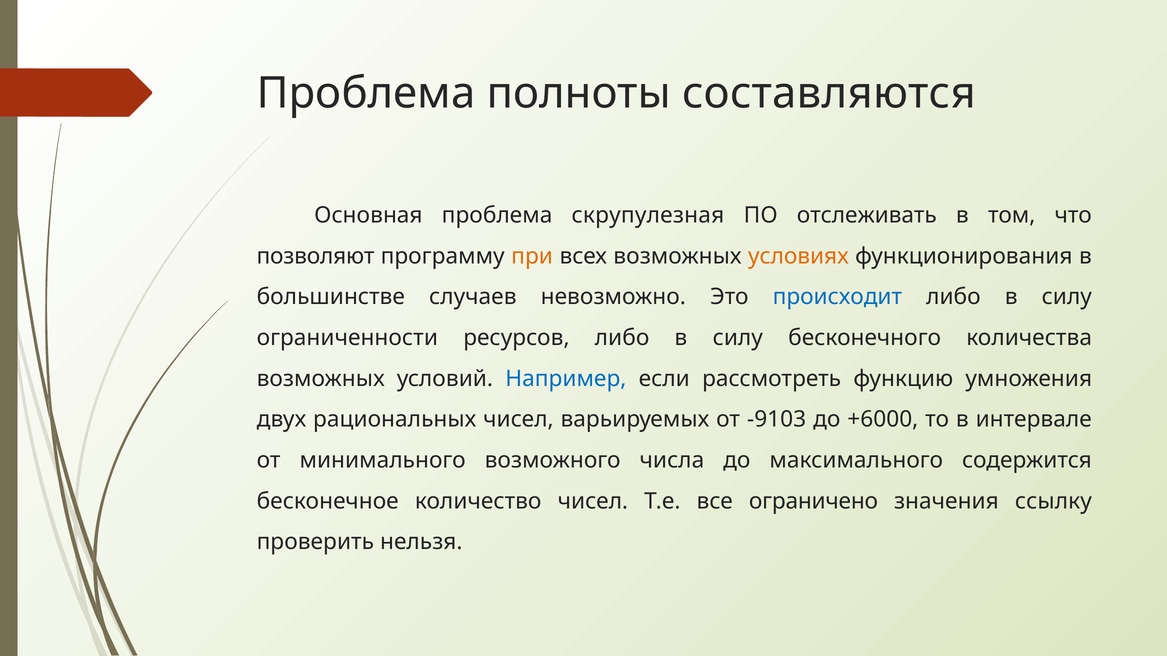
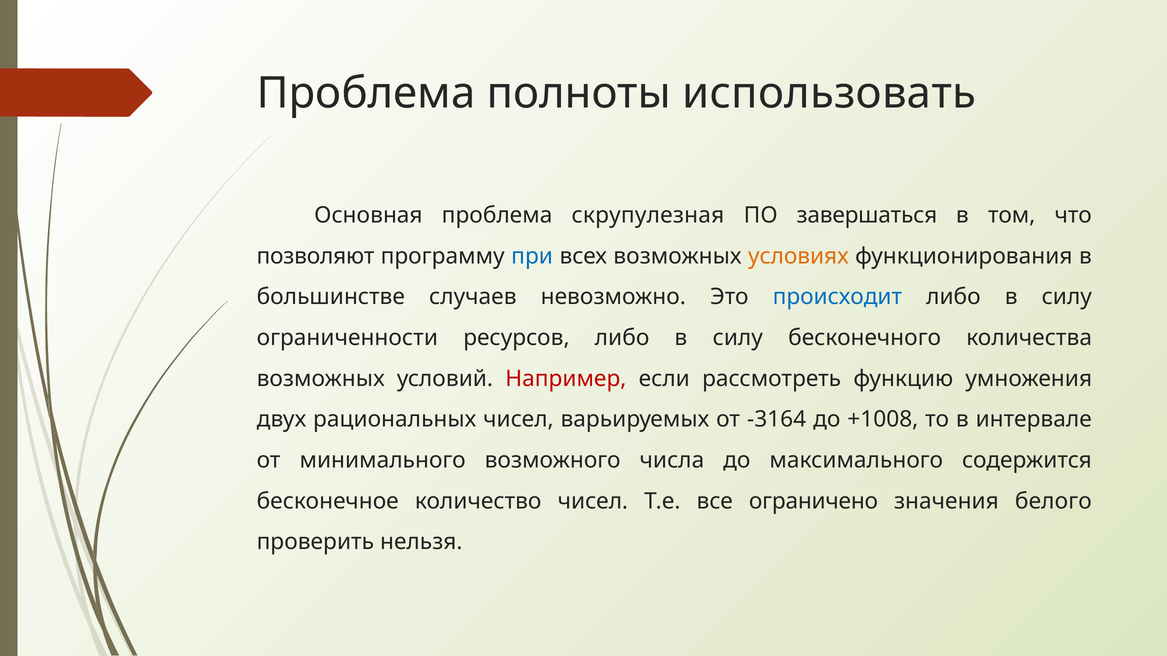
составляются: составляются -> использовать (829, 93)
отслеживать: отслеживать -> завершаться (867, 216)
при colour: orange -> blue (532, 256)
Например colour: blue -> red (566, 379)
-9103: -9103 -> -3164 (777, 420)
+6000: +6000 -> +1008 (883, 420)
ссылку: ссылку -> белого (1053, 501)
